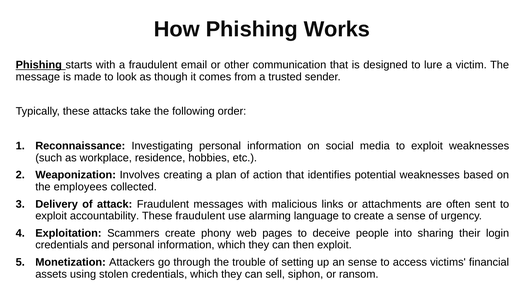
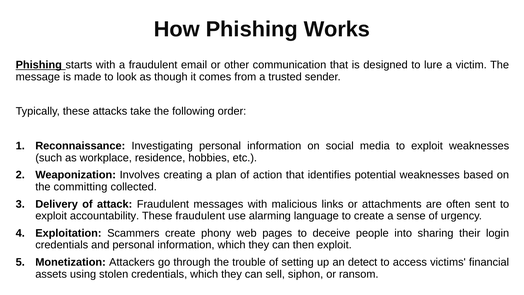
employees: employees -> committing (81, 187)
an sense: sense -> detect (363, 262)
